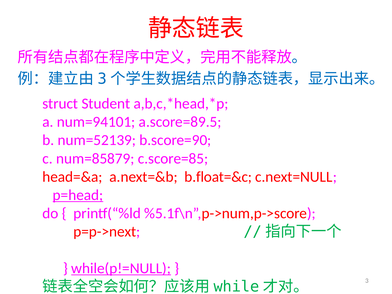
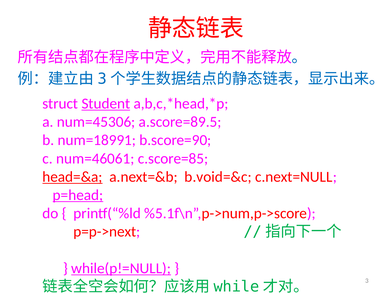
Student underline: none -> present (106, 104)
num=94101: num=94101 -> num=45306 (96, 122)
num=52139: num=52139 -> num=18991 (97, 140)
num=85879: num=85879 -> num=46061 (95, 158)
head=&a underline: none -> present (72, 177)
b.float=&c: b.float=&c -> b.void=&c (218, 177)
